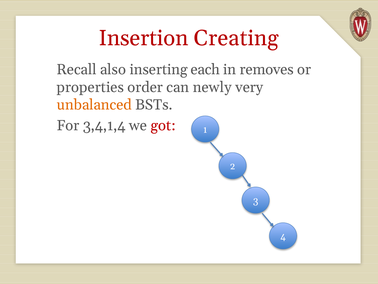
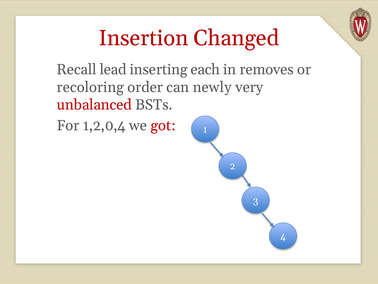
Creating: Creating -> Changed (236, 38)
also: also -> lead (113, 69)
properties: properties -> recoloring (90, 87)
unbalanced colour: orange -> red (94, 105)
3,4,1,4: 3,4,1,4 -> 1,2,0,4 (104, 125)
